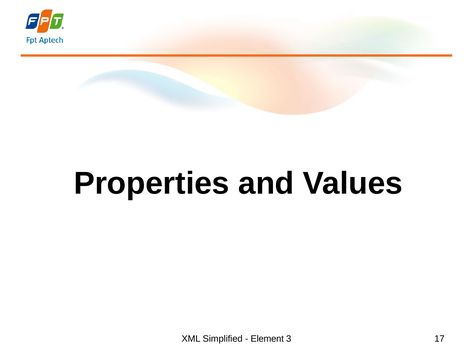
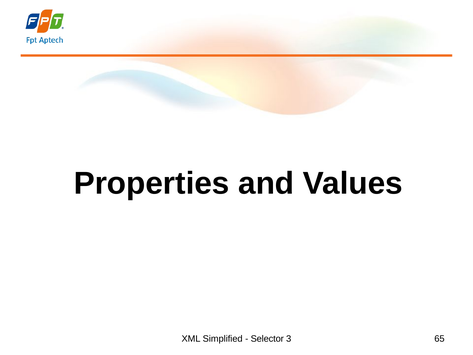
Element: Element -> Selector (267, 339)
17: 17 -> 65 (439, 339)
